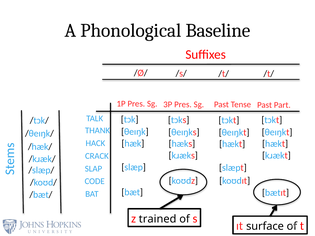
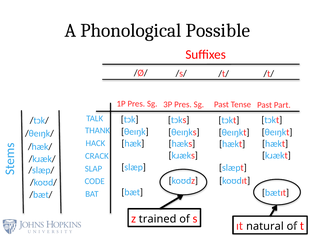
Baseline: Baseline -> Possible (218, 30)
surface: surface -> natural (265, 227)
